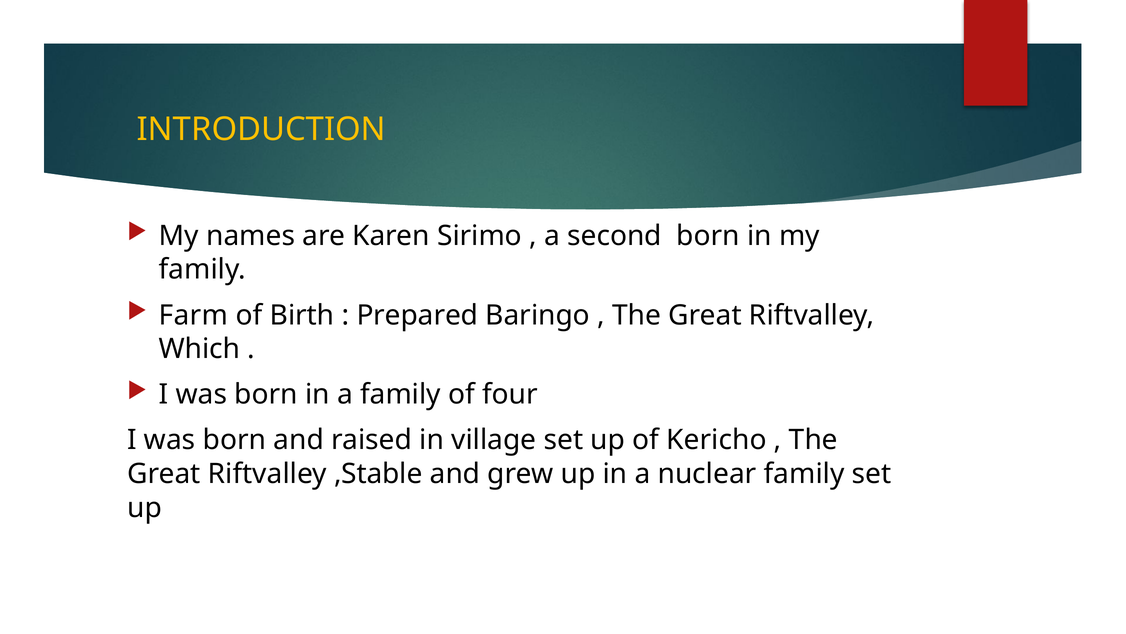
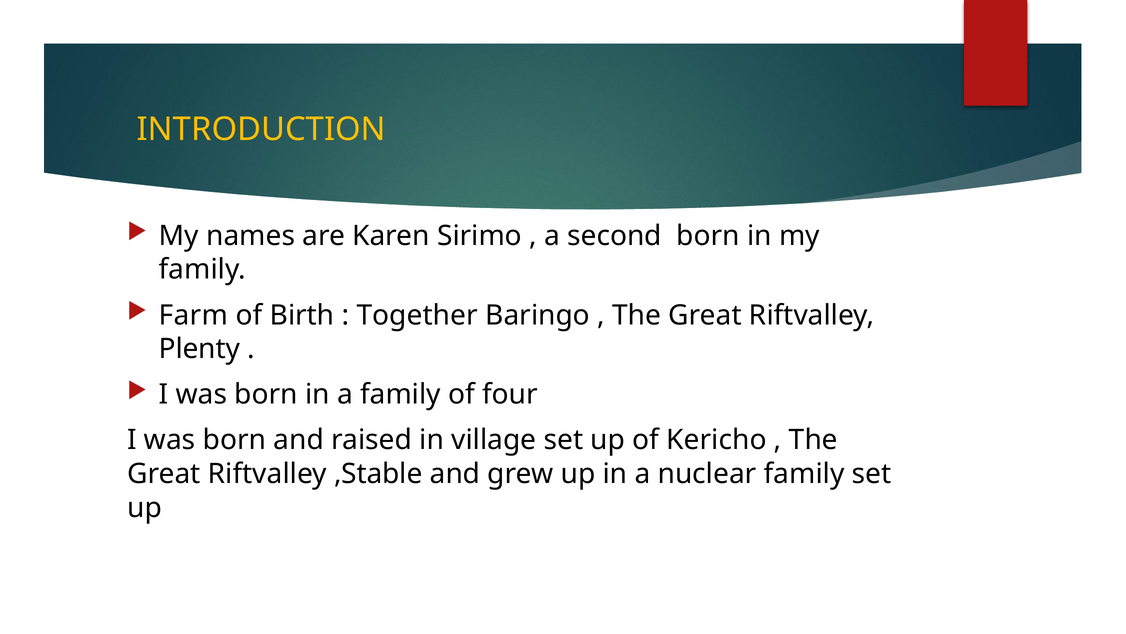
Prepared: Prepared -> Together (417, 315)
Which: Which -> Plenty (199, 349)
